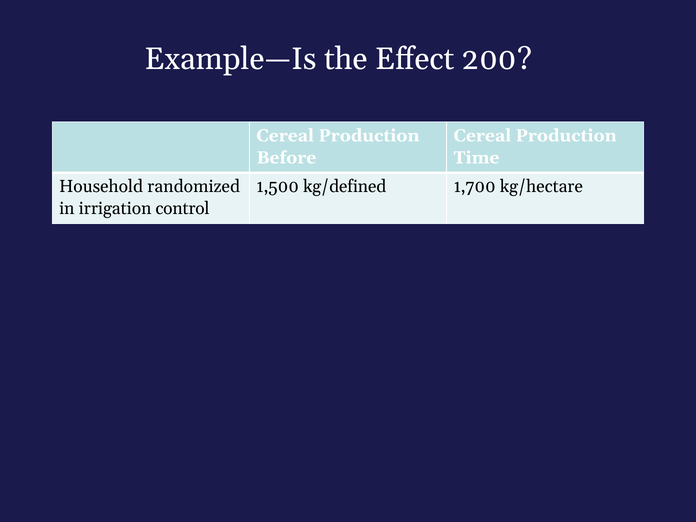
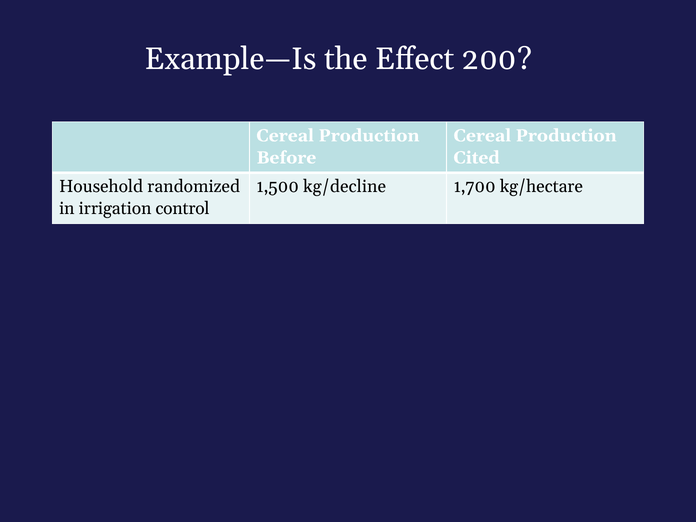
Time: Time -> Cited (477, 158)
kg/defined: kg/defined -> kg/decline (345, 187)
